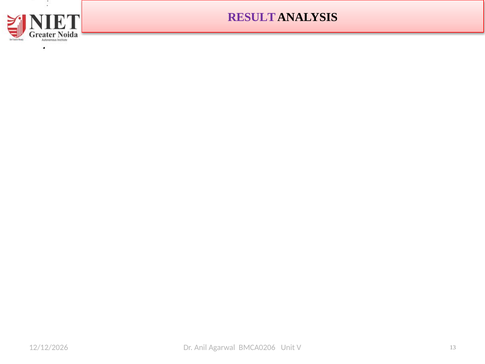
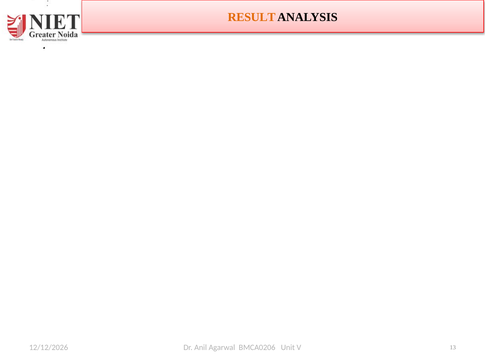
RESULT colour: purple -> orange (252, 17)
